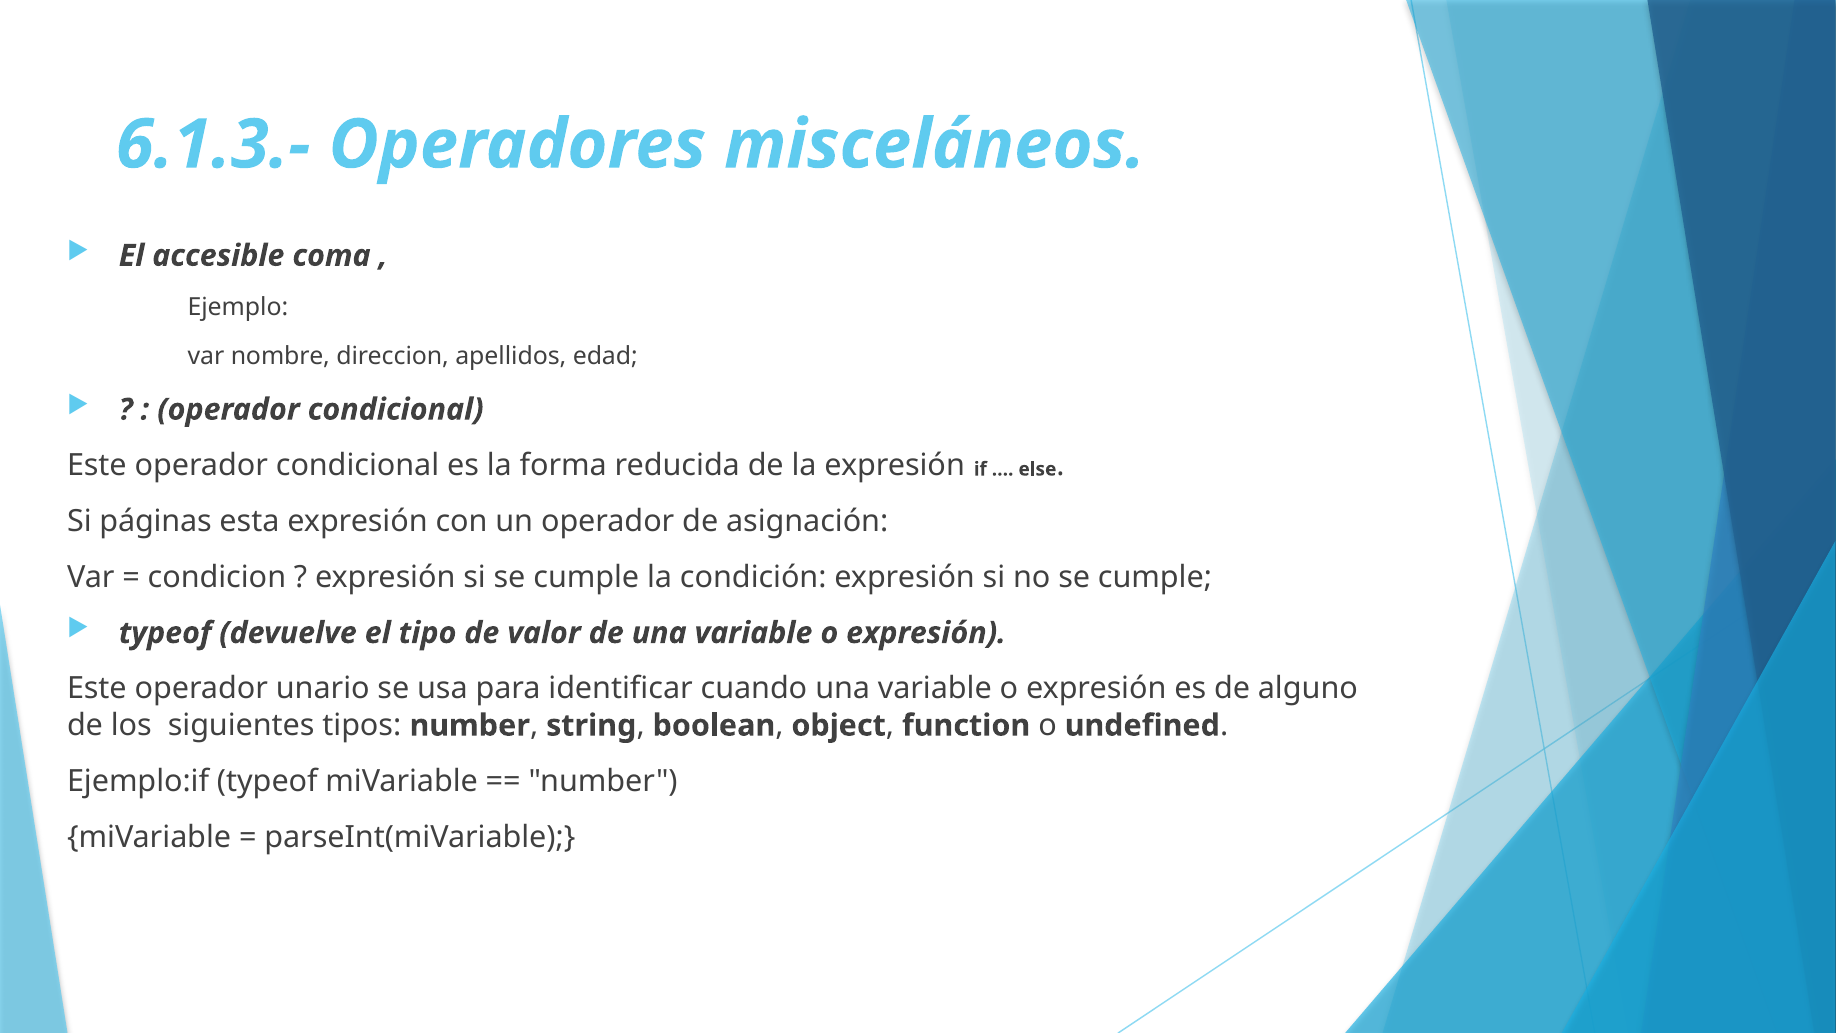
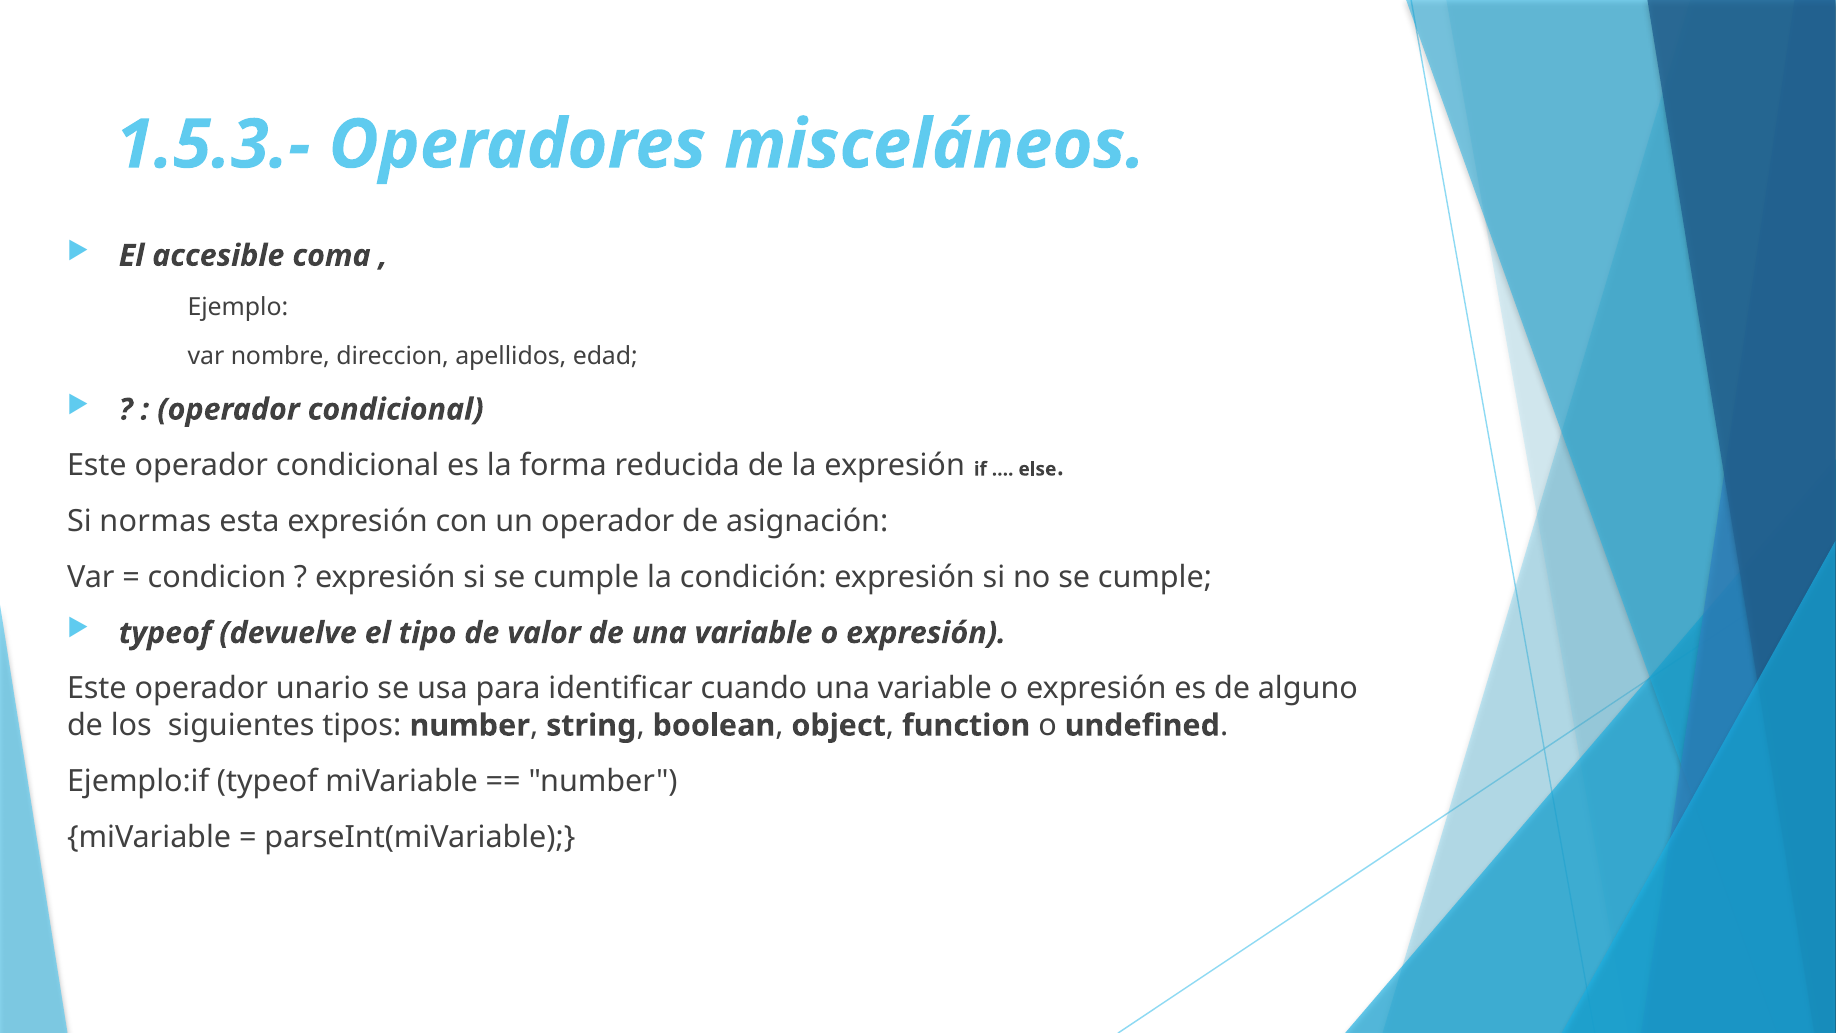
6.1.3.-: 6.1.3.- -> 1.5.3.- (213, 145)
páginas: páginas -> normas (155, 521)
